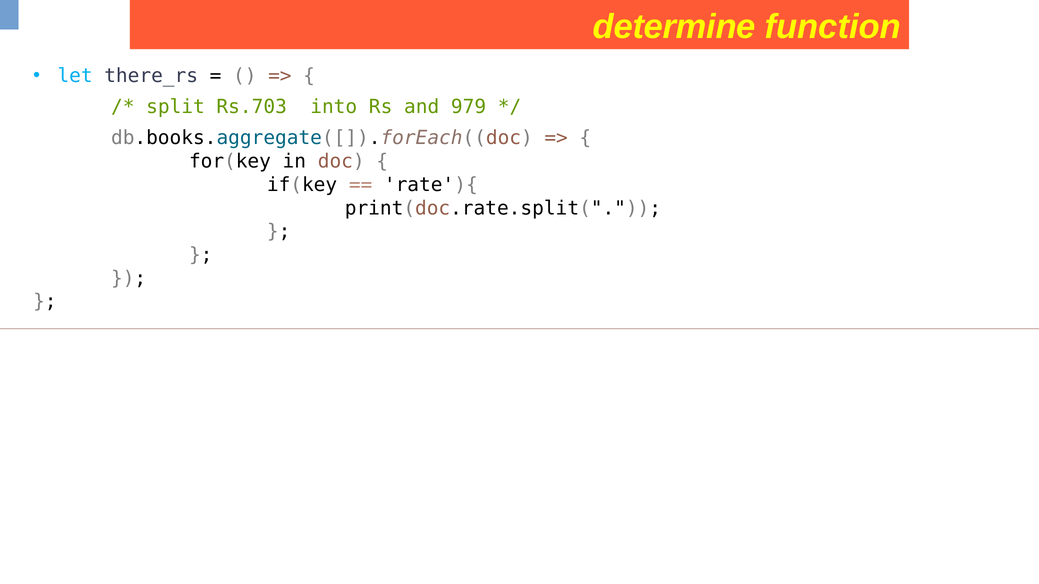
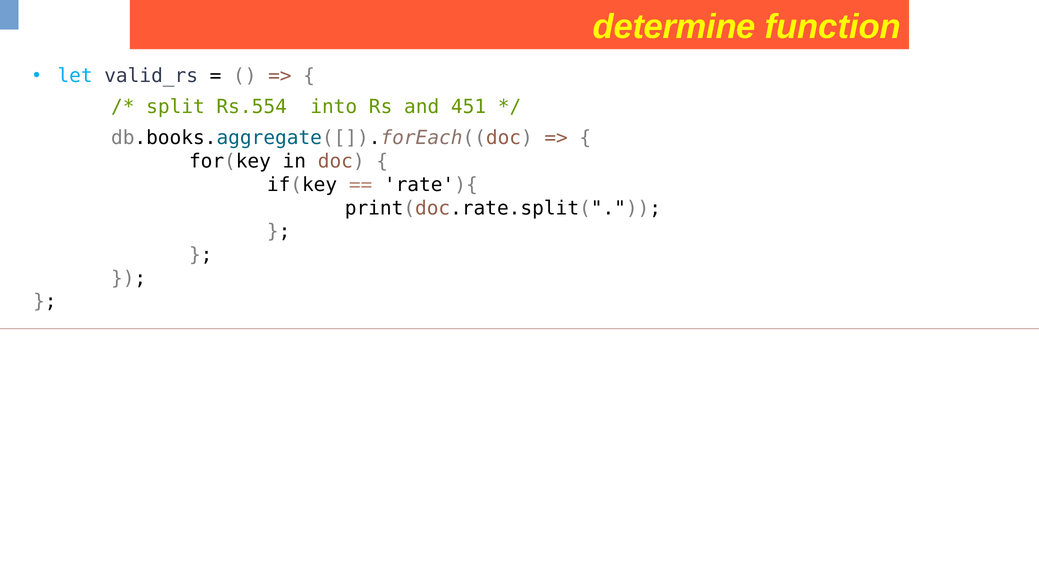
there_rs: there_rs -> valid_rs (151, 76)
Rs.703: Rs.703 -> Rs.554 (252, 107)
979: 979 -> 451 (469, 107)
